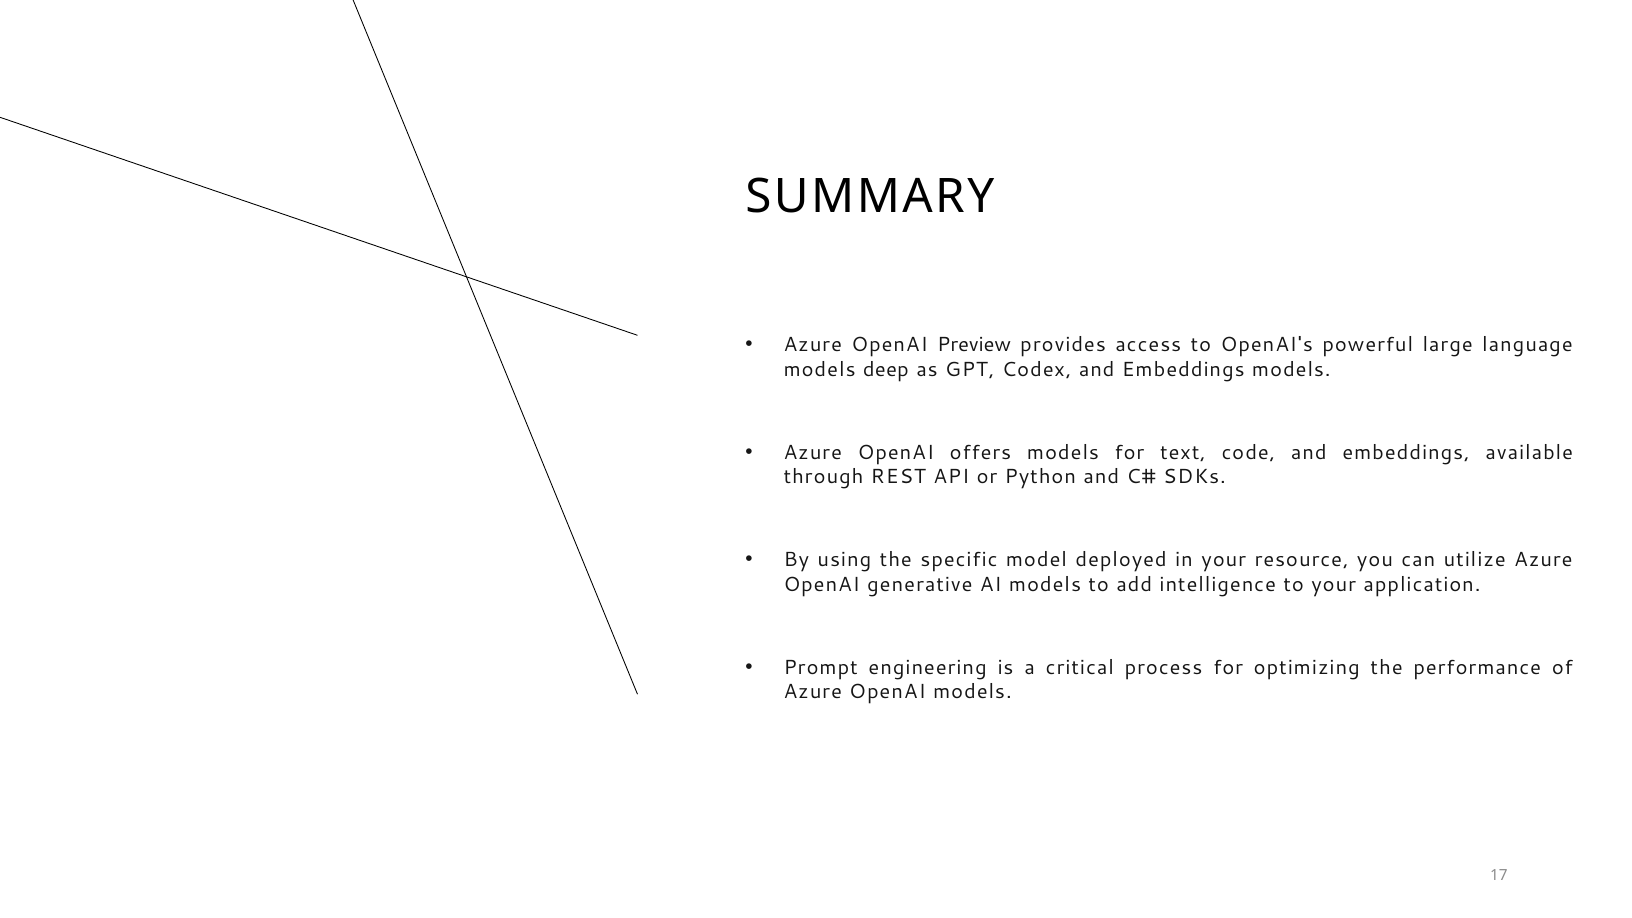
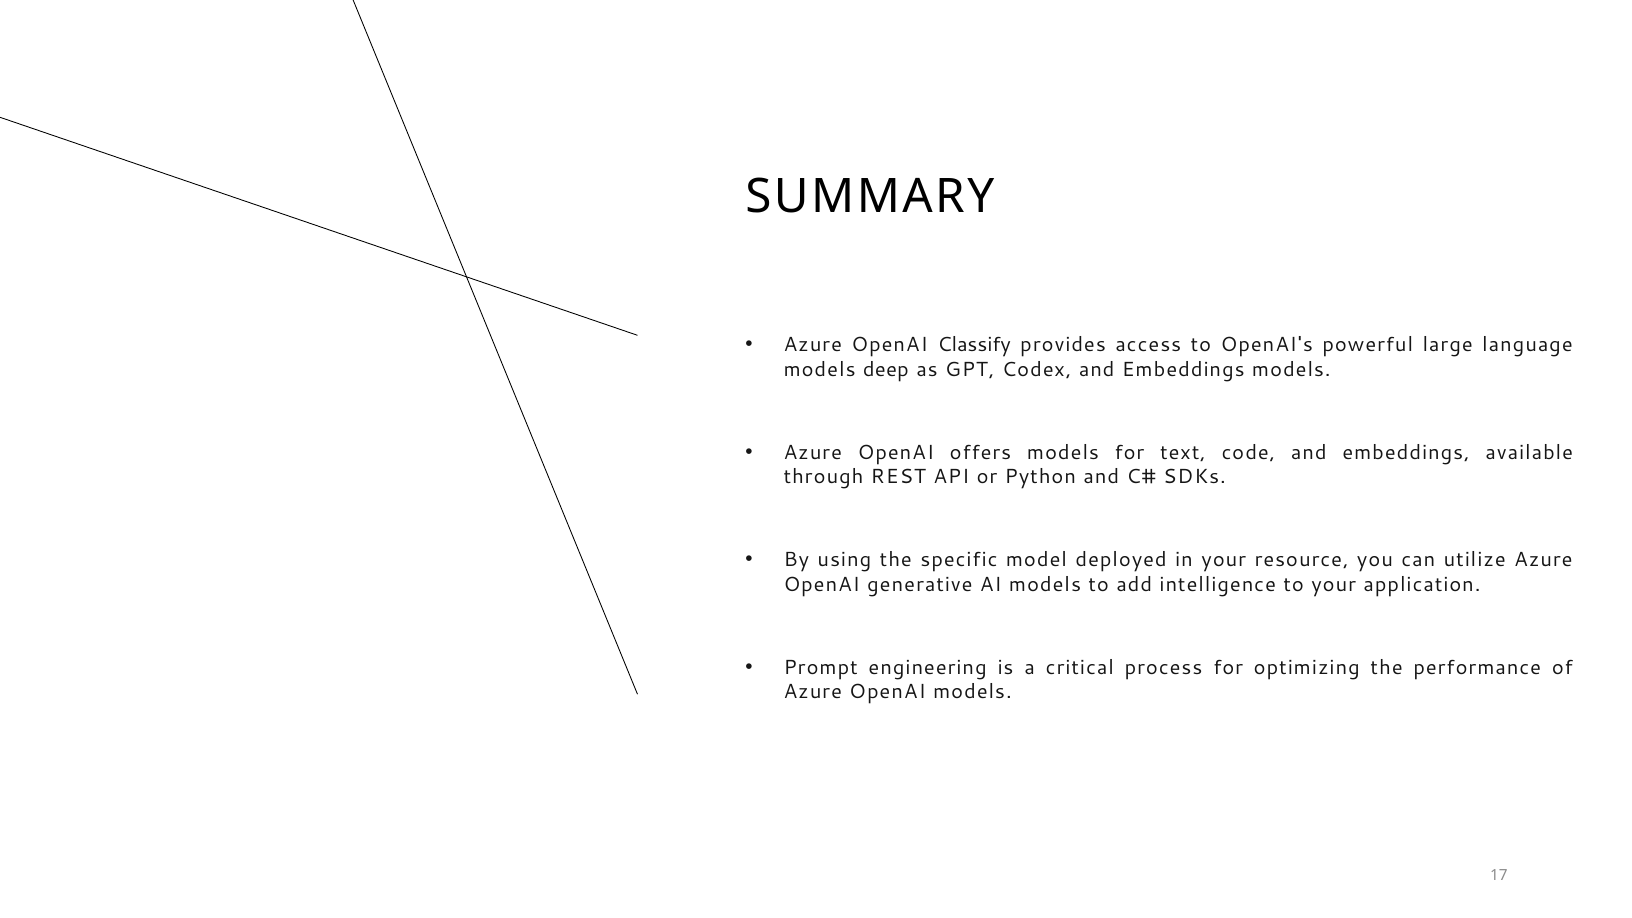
Preview: Preview -> Classify (974, 345)
